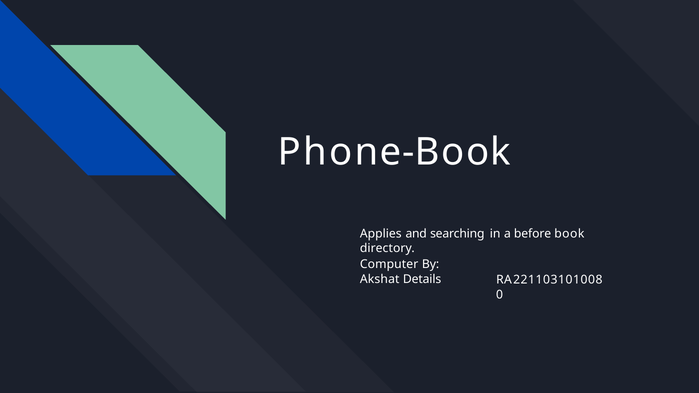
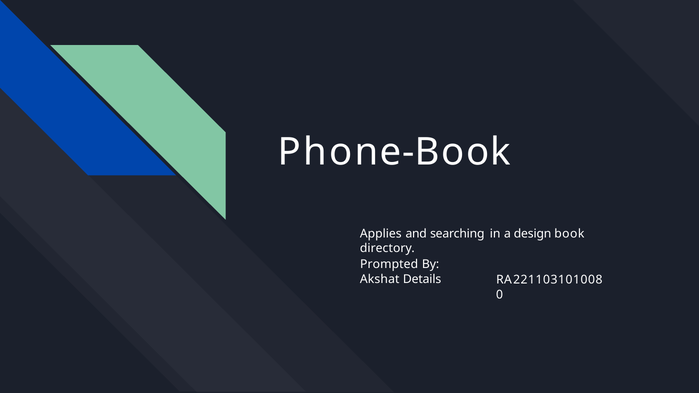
before: before -> design (533, 234)
Computer: Computer -> Prompted (389, 265)
